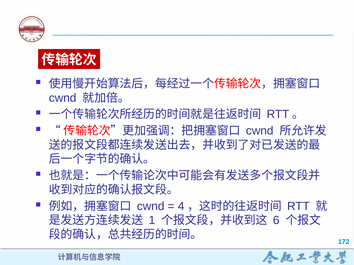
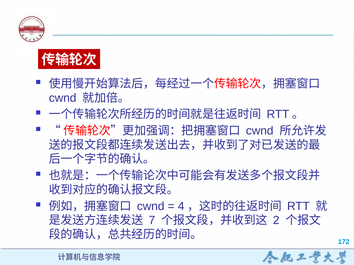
1: 1 -> 7 (152, 221)
6: 6 -> 2 (276, 221)
